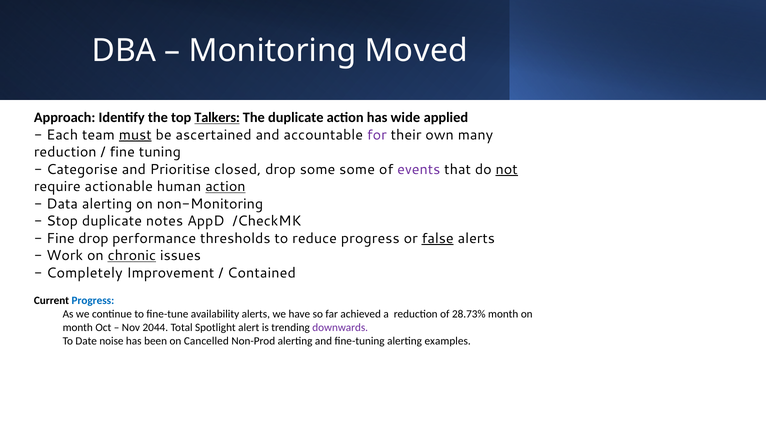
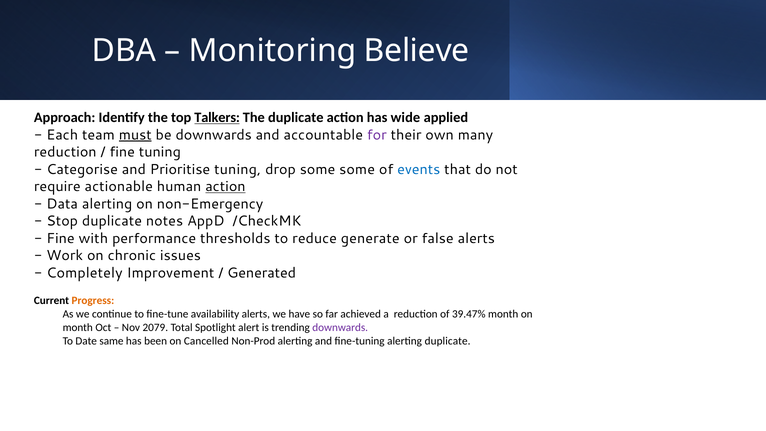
Moved: Moved -> Believe (417, 51)
be ascertained: ascertained -> downwards (214, 135)
Prioritise closed: closed -> tuning (238, 169)
events colour: purple -> blue (419, 169)
not underline: present -> none (507, 169)
non-Monitoring: non-Monitoring -> non-Emergency (210, 204)
Fine drop: drop -> with (93, 238)
reduce progress: progress -> generate (370, 238)
false underline: present -> none (438, 238)
chronic underline: present -> none (132, 255)
Contained: Contained -> Generated (262, 273)
Progress colour: blue -> orange (93, 301)
28.73%: 28.73% -> 39.47% (469, 314)
2044: 2044 -> 2079 (155, 327)
noise: noise -> same (111, 341)
alerting examples: examples -> duplicate (448, 341)
